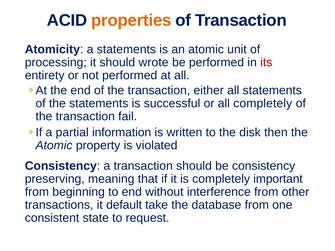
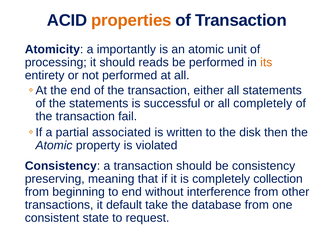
a statements: statements -> importantly (126, 49)
wrote: wrote -> reads (154, 62)
its colour: red -> orange (266, 62)
information: information -> associated (122, 132)
important: important -> collection (278, 179)
